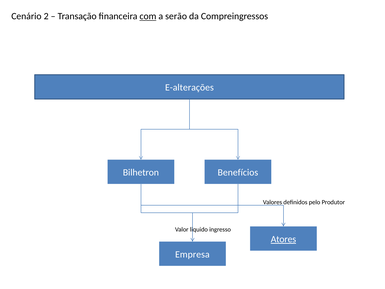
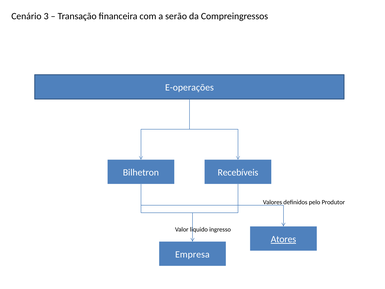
2: 2 -> 3 (46, 16)
com underline: present -> none (148, 16)
E-alterações: E-alterações -> E-operações (189, 87)
Benefícios: Benefícios -> Recebíveis (238, 172)
